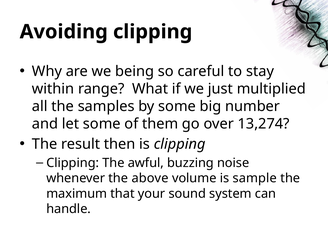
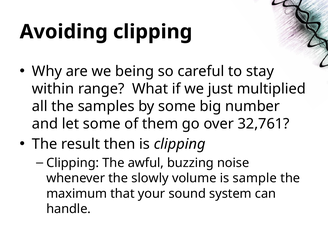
13,274: 13,274 -> 32,761 (264, 124)
above: above -> slowly (150, 178)
